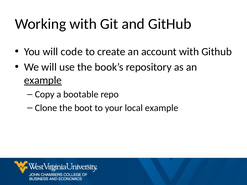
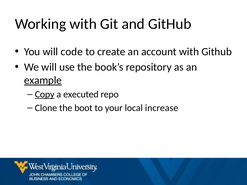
Copy underline: none -> present (45, 95)
bootable: bootable -> executed (81, 95)
local example: example -> increase (162, 108)
